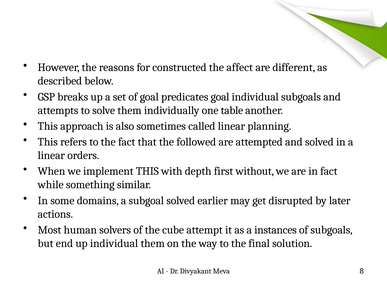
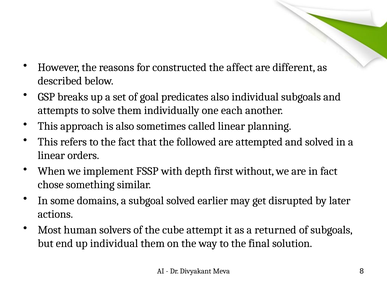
predicates goal: goal -> also (220, 97)
table: table -> each (232, 110)
implement THIS: THIS -> FSSP (147, 171)
while: while -> chose (51, 185)
instances: instances -> returned (275, 230)
